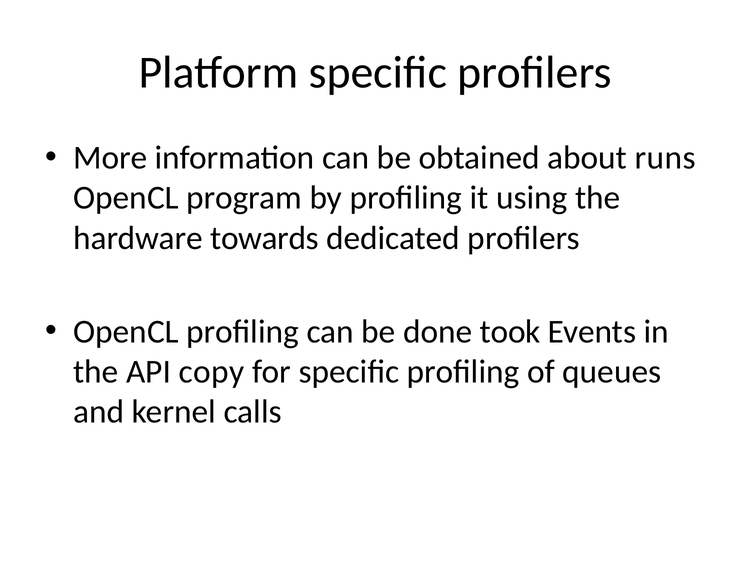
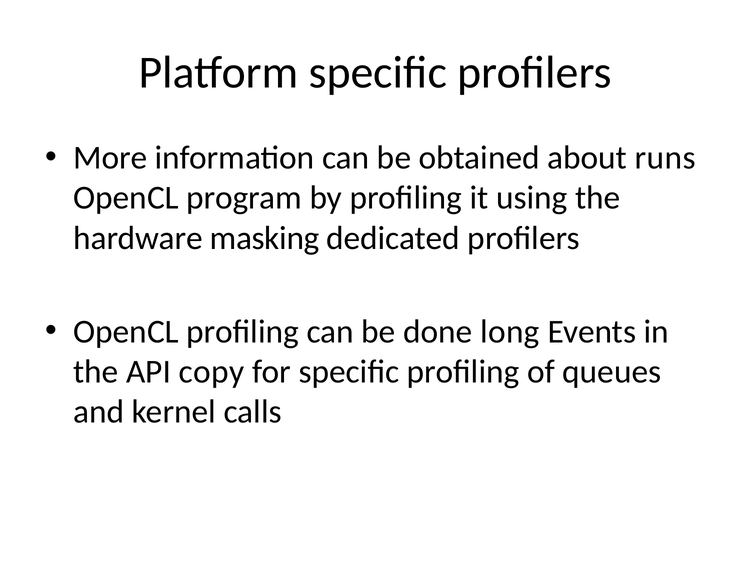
towards: towards -> masking (265, 238)
took: took -> long (510, 331)
